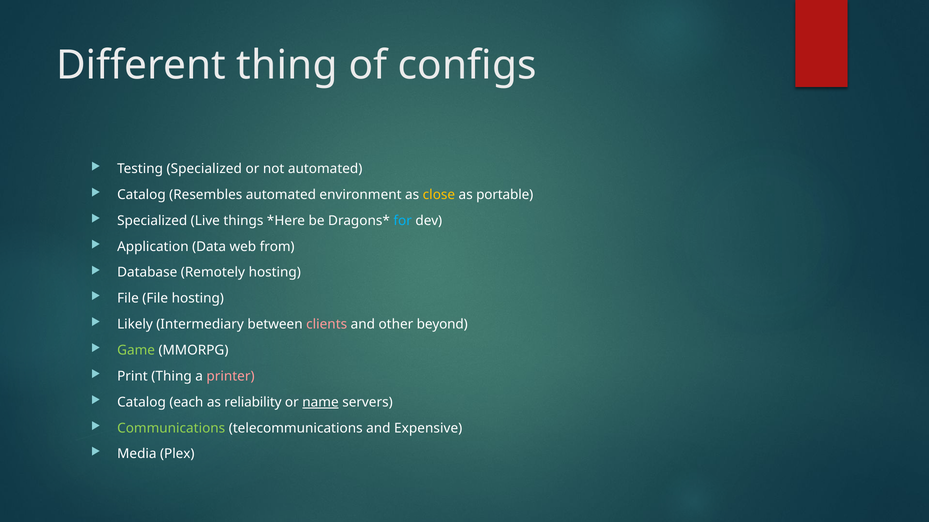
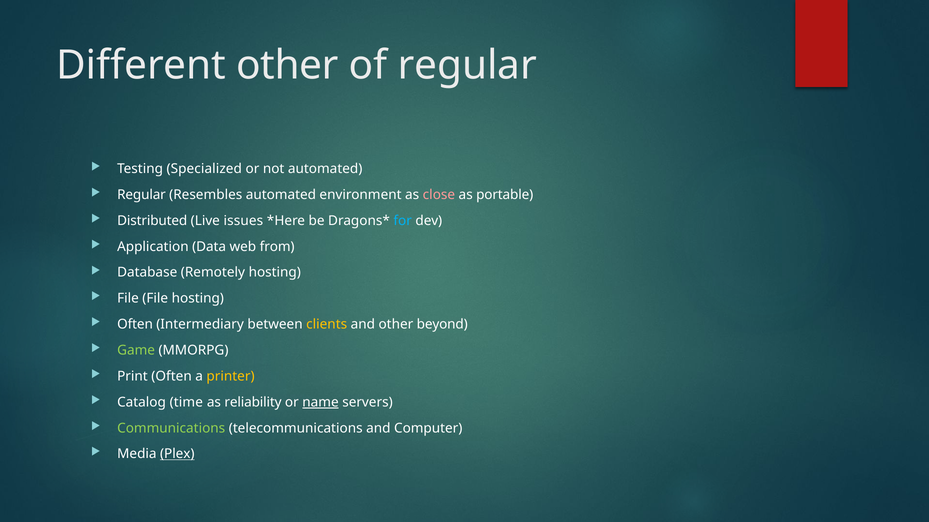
Different thing: thing -> other (287, 65)
of configs: configs -> regular (467, 65)
Catalog: Catalog -> Regular (142, 195)
close colour: yellow -> pink (439, 195)
Specialized: Specialized -> Distributed (152, 221)
things: things -> issues (243, 221)
Likely: Likely -> Often (135, 325)
clients colour: pink -> yellow (327, 325)
Print Thing: Thing -> Often (172, 377)
printer colour: pink -> yellow (230, 377)
each: each -> time (186, 403)
Expensive: Expensive -> Computer (428, 428)
Plex underline: none -> present (177, 454)
